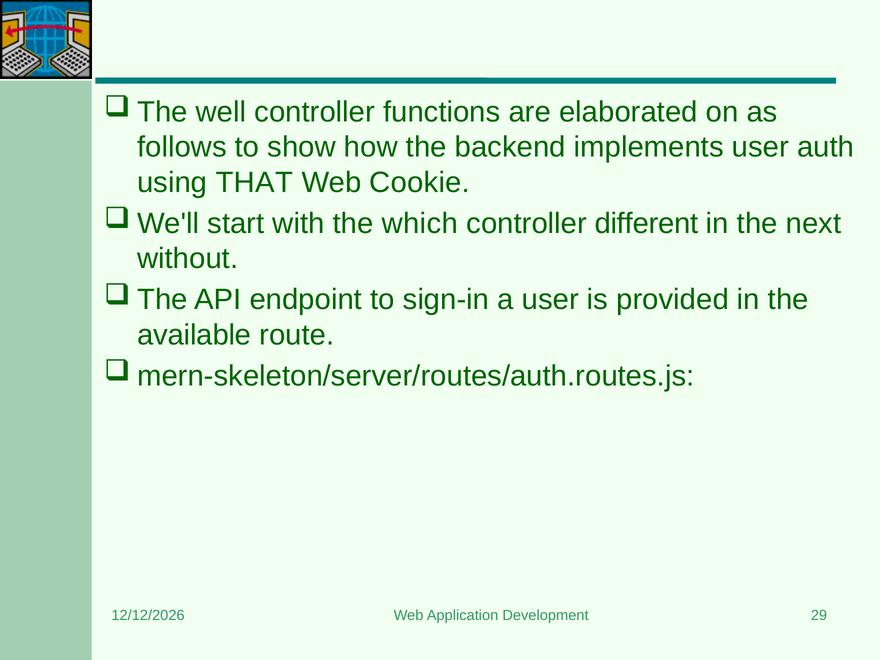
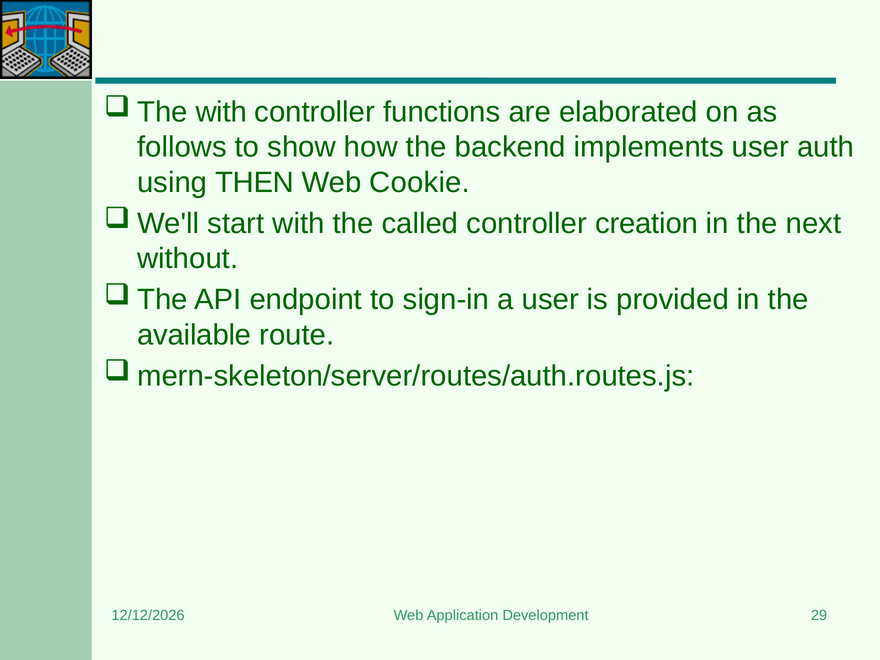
well: well -> with (221, 112)
THAT: THAT -> THEN (255, 182)
which: which -> called (420, 224)
different: different -> creation (646, 224)
